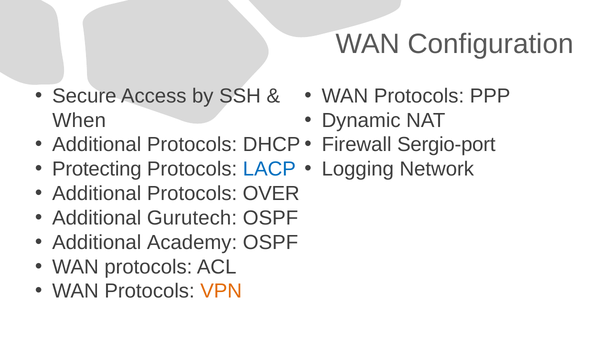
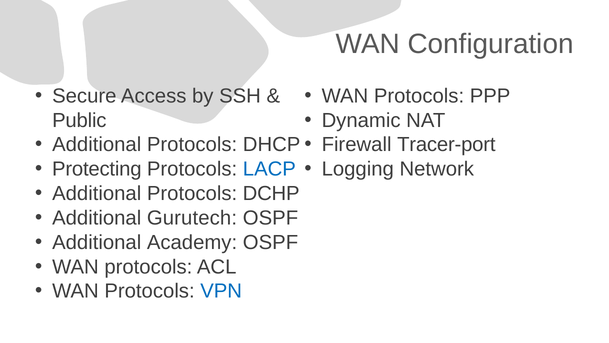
When: When -> Public (79, 120)
Sergio-port: Sergio-port -> Tracer-port (446, 145)
OVER: OVER -> DCHP (271, 193)
VPN colour: orange -> blue (221, 291)
